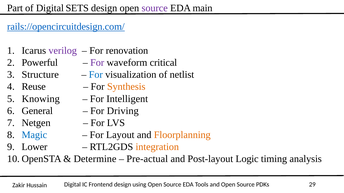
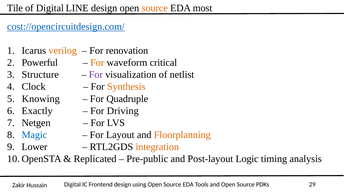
Part: Part -> Tile (15, 8)
SETS: SETS -> LINE (77, 8)
source colour: purple -> orange (155, 8)
main: main -> most (203, 8)
rails://opencircuitdesign.com/: rails://opencircuitdesign.com/ -> cost://opencircuitdesign.com/ (66, 27)
verilog colour: purple -> orange (63, 51)
For colour: purple -> orange (97, 63)
For colour: blue -> purple (96, 75)
Reuse: Reuse -> Clock (34, 87)
Intelligent: Intelligent -> Quadruple (127, 99)
General: General -> Exactly (37, 111)
Determine: Determine -> Replicated (95, 159)
Pre-actual: Pre-actual -> Pre-public (147, 159)
